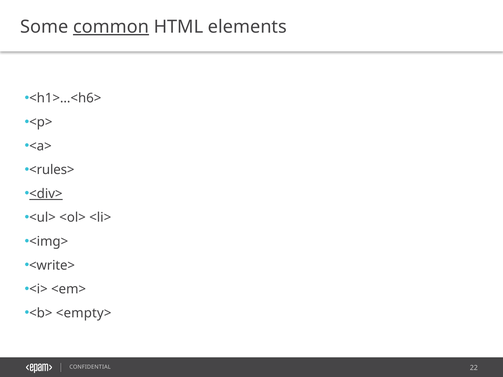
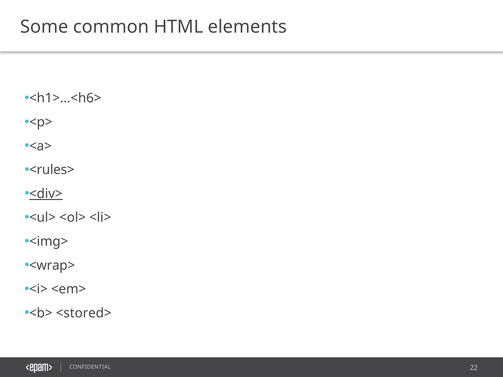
common underline: present -> none (111, 27)
<write>: <write> -> <wrap> (52, 266)
<empty>: <empty> -> <stored> (84, 313)
